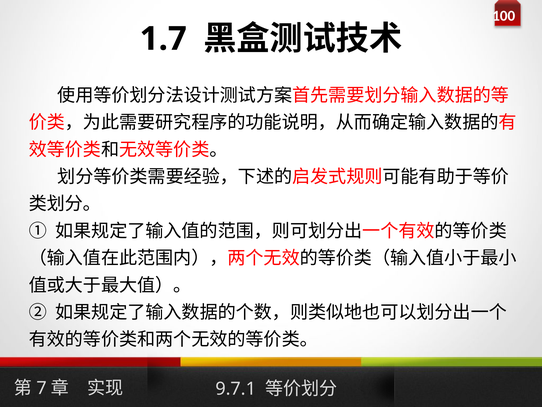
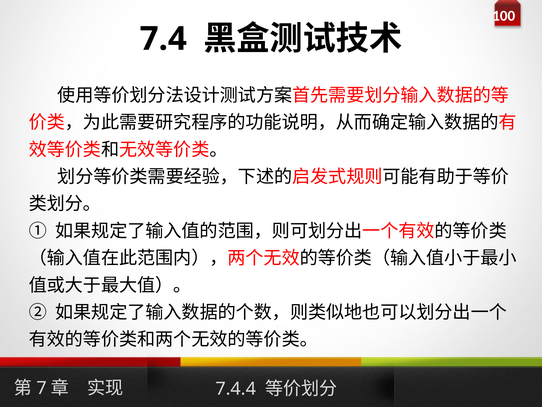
1.7: 1.7 -> 7.4 (163, 39)
9.7.1: 9.7.1 -> 7.4.4 (236, 388)
